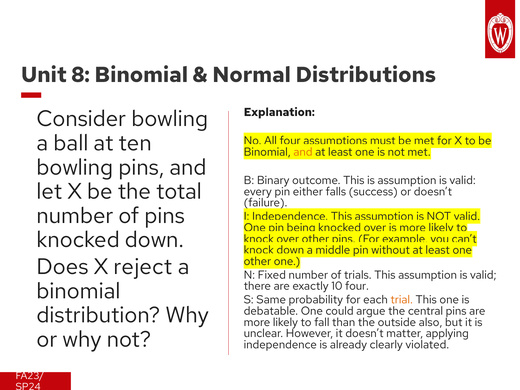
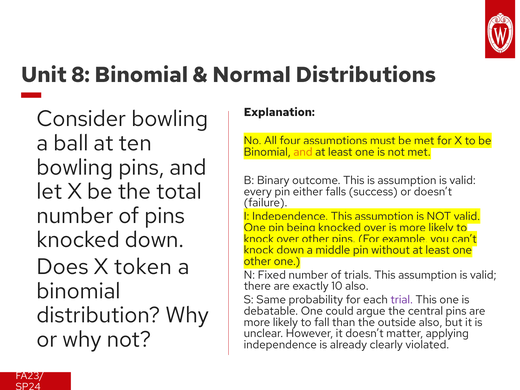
reject: reject -> token (143, 267)
10 four: four -> also (357, 286)
trial colour: orange -> purple (402, 300)
